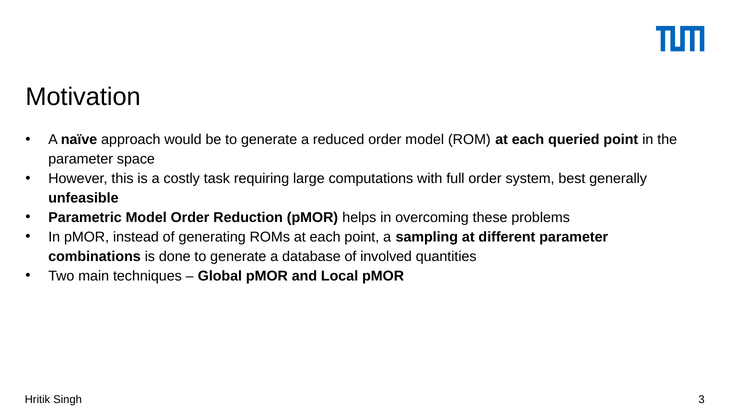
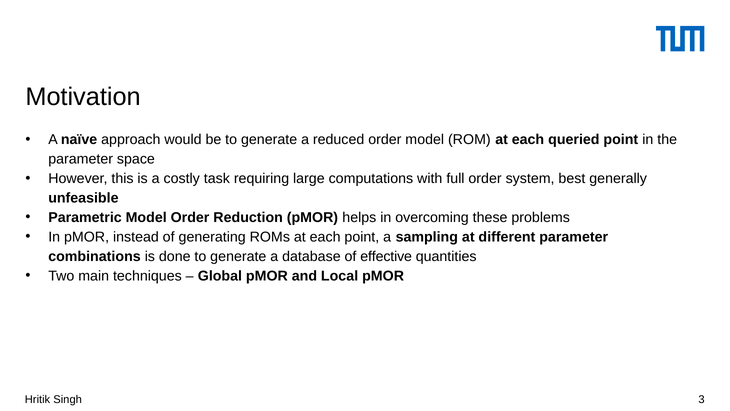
involved: involved -> effective (386, 256)
